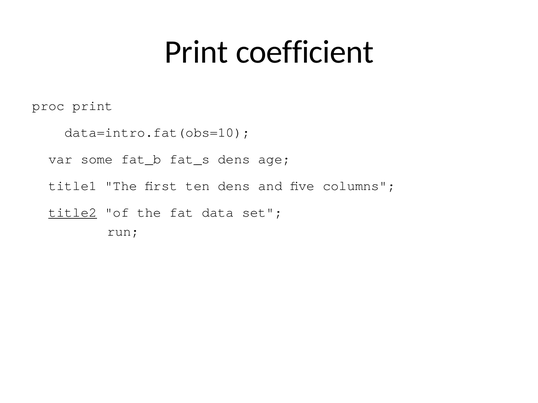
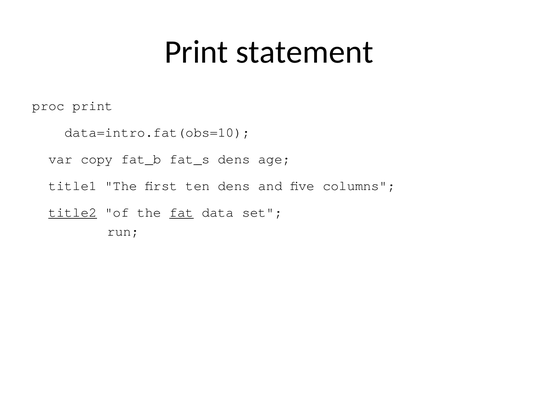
coefficient: coefficient -> statement (305, 52)
some: some -> copy (97, 159)
fat underline: none -> present (182, 213)
